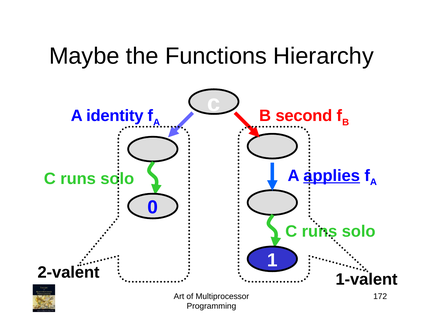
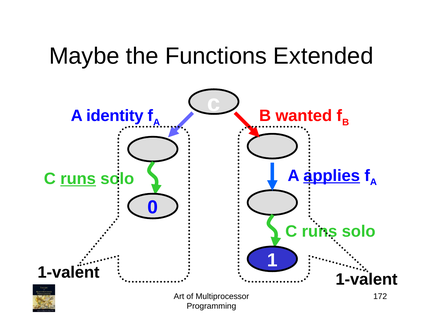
Hierarchy: Hierarchy -> Extended (323, 56)
second: second -> wanted (304, 116)
runs underline: none -> present (78, 179)
2-valent: 2-valent -> 1-valent (69, 272)
